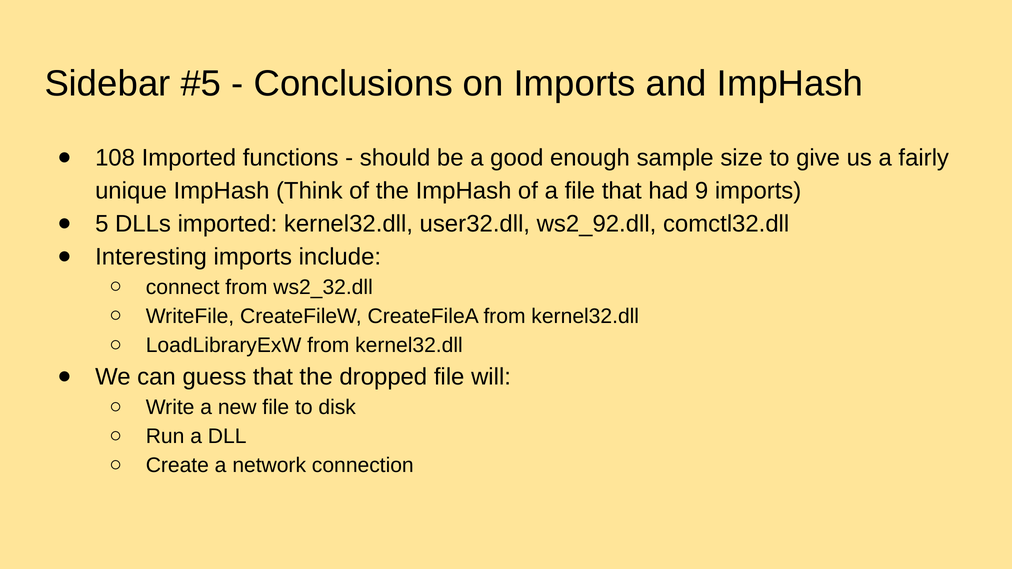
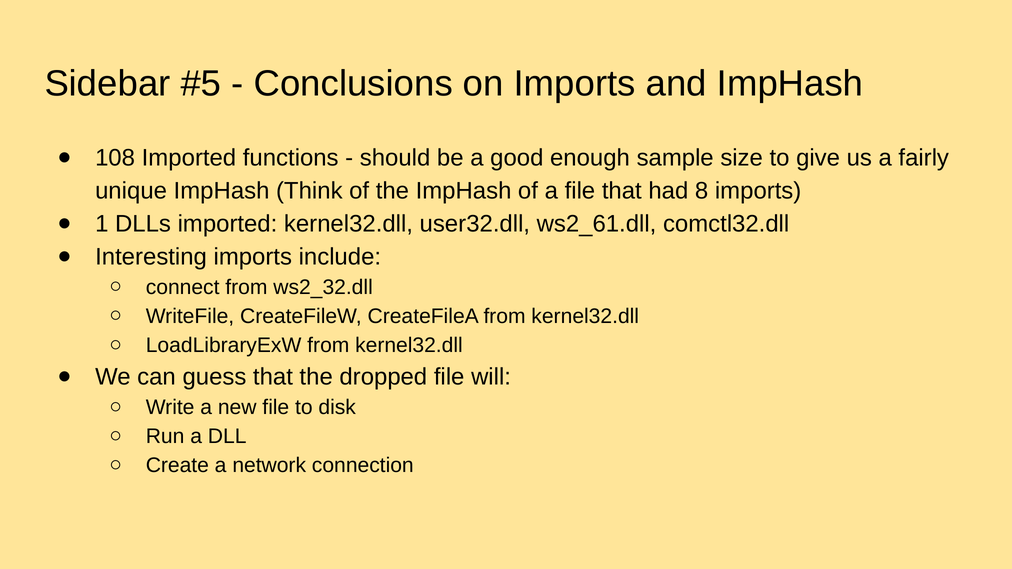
9: 9 -> 8 (702, 191)
5: 5 -> 1 (102, 224)
ws2_92.dll: ws2_92.dll -> ws2_61.dll (596, 224)
